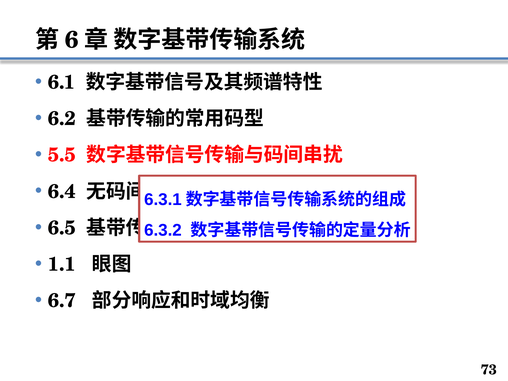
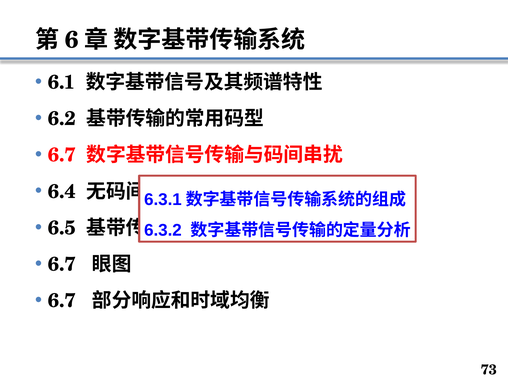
5.5: 5.5 -> 6.7 (62, 155)
1.1: 1.1 -> 6.7 (62, 264)
